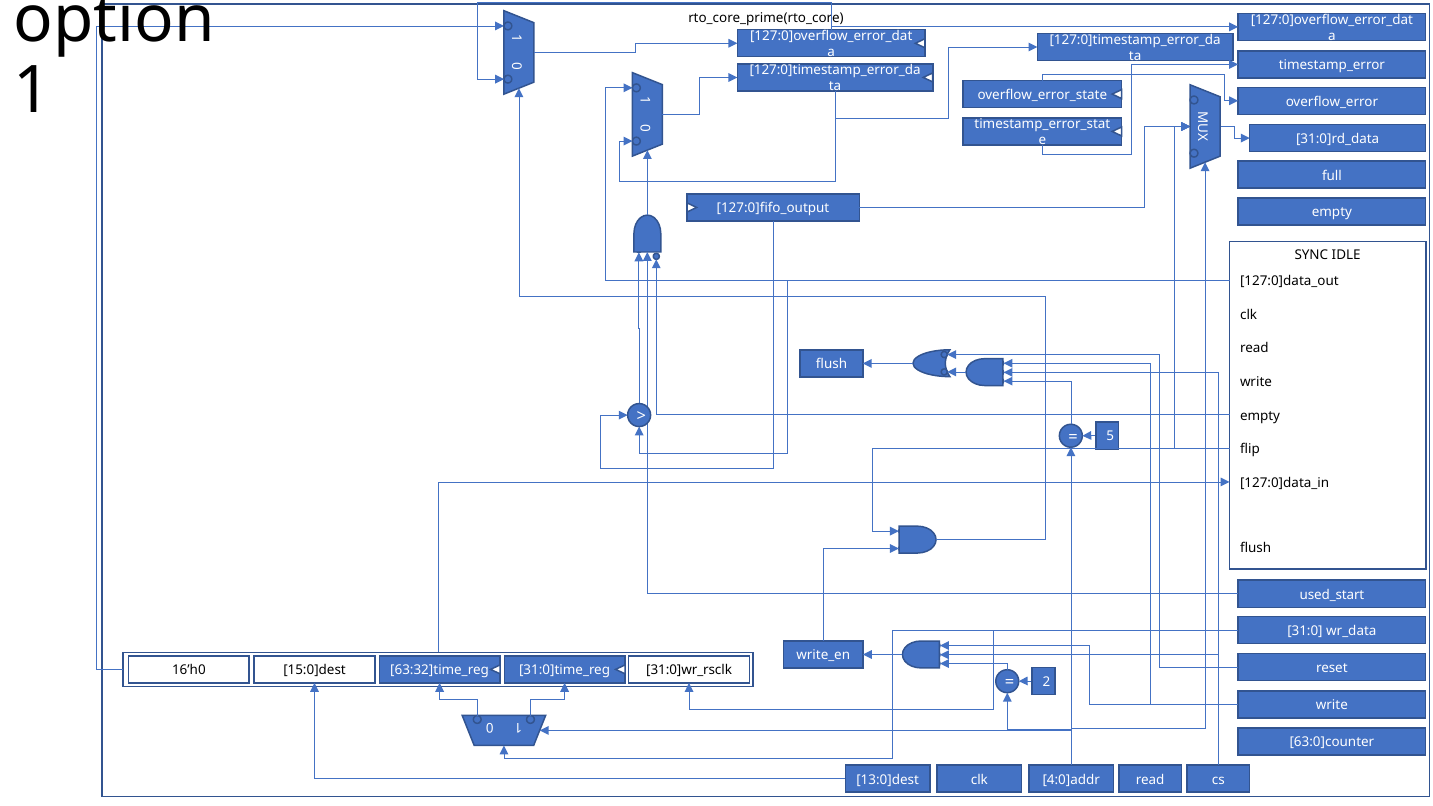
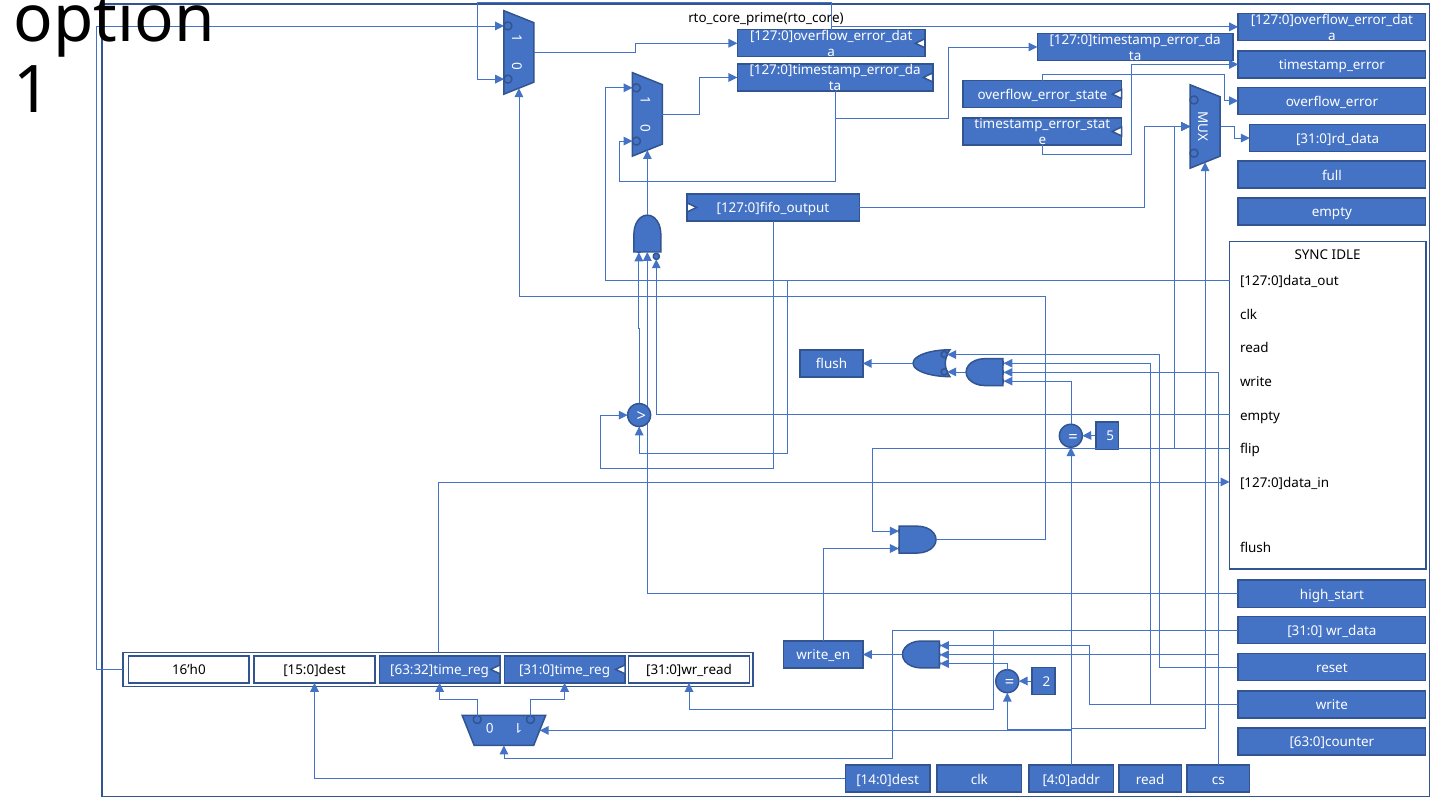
used_start: used_start -> high_start (1332, 595)
31:0]wr_rsclk: 31:0]wr_rsclk -> 31:0]wr_read (689, 670)
13:0]dest: 13:0]dest -> 14:0]dest (888, 780)
